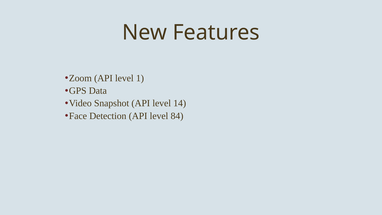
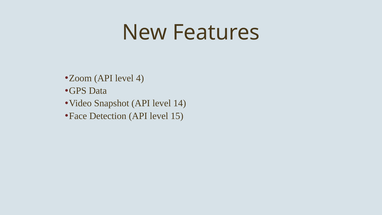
1: 1 -> 4 (140, 78)
84: 84 -> 15 (177, 116)
